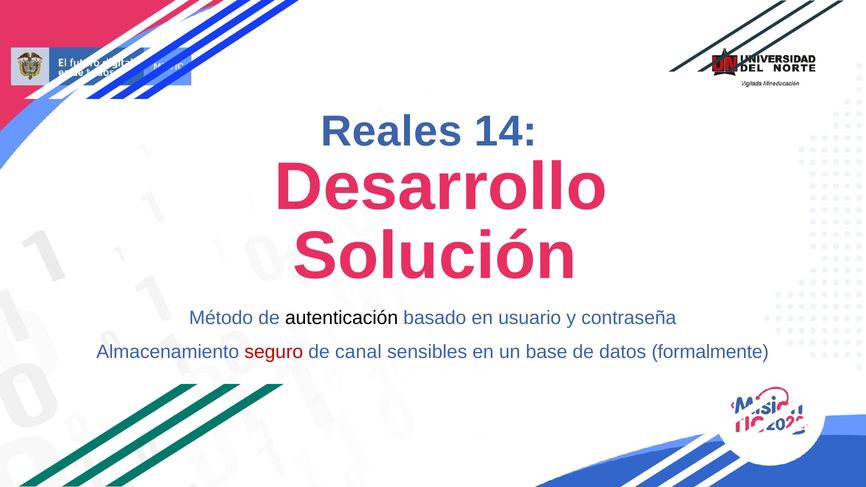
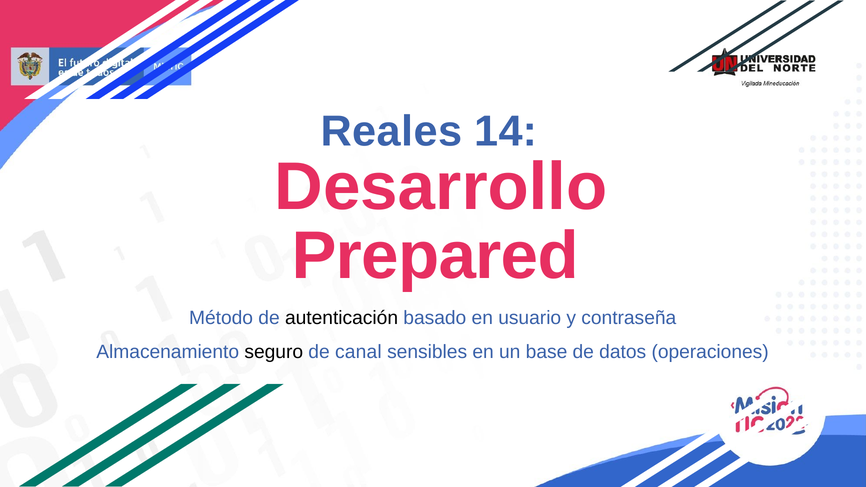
Solución: Solución -> Prepared (435, 256)
seguro colour: red -> black (274, 352)
formalmente: formalmente -> operaciones (710, 352)
